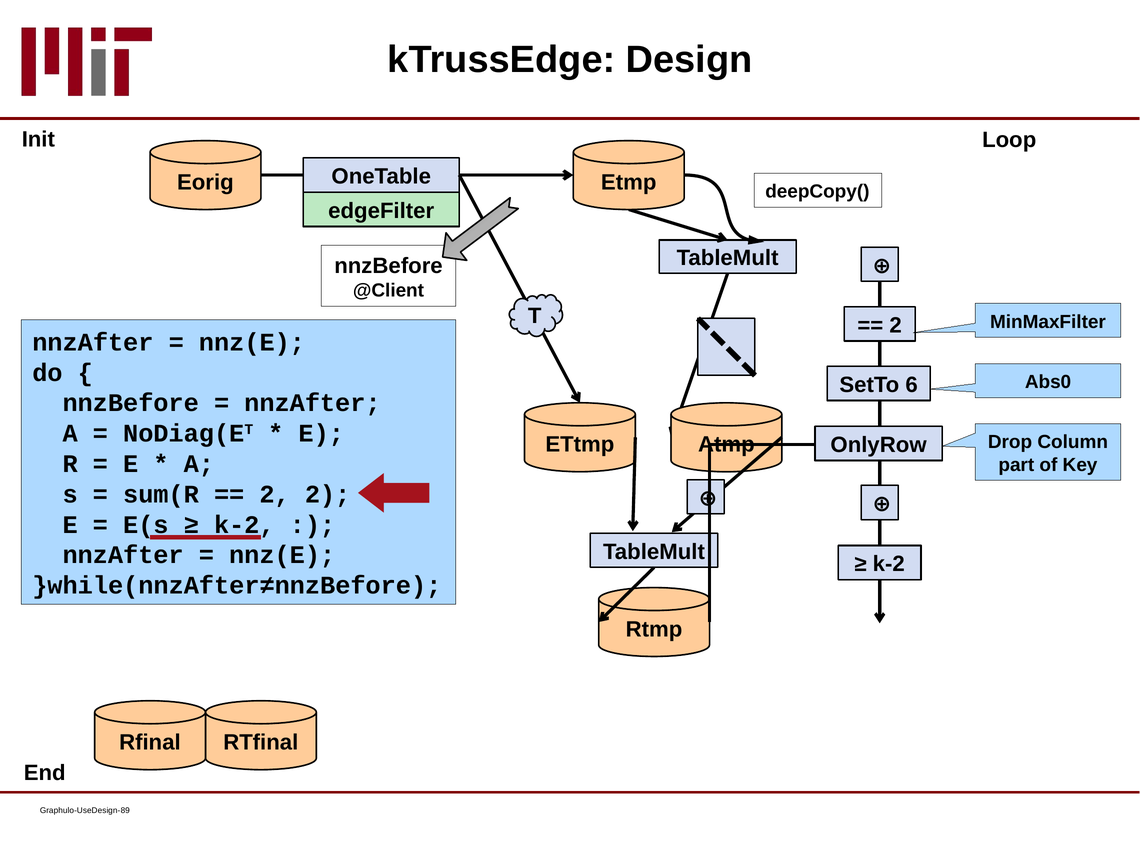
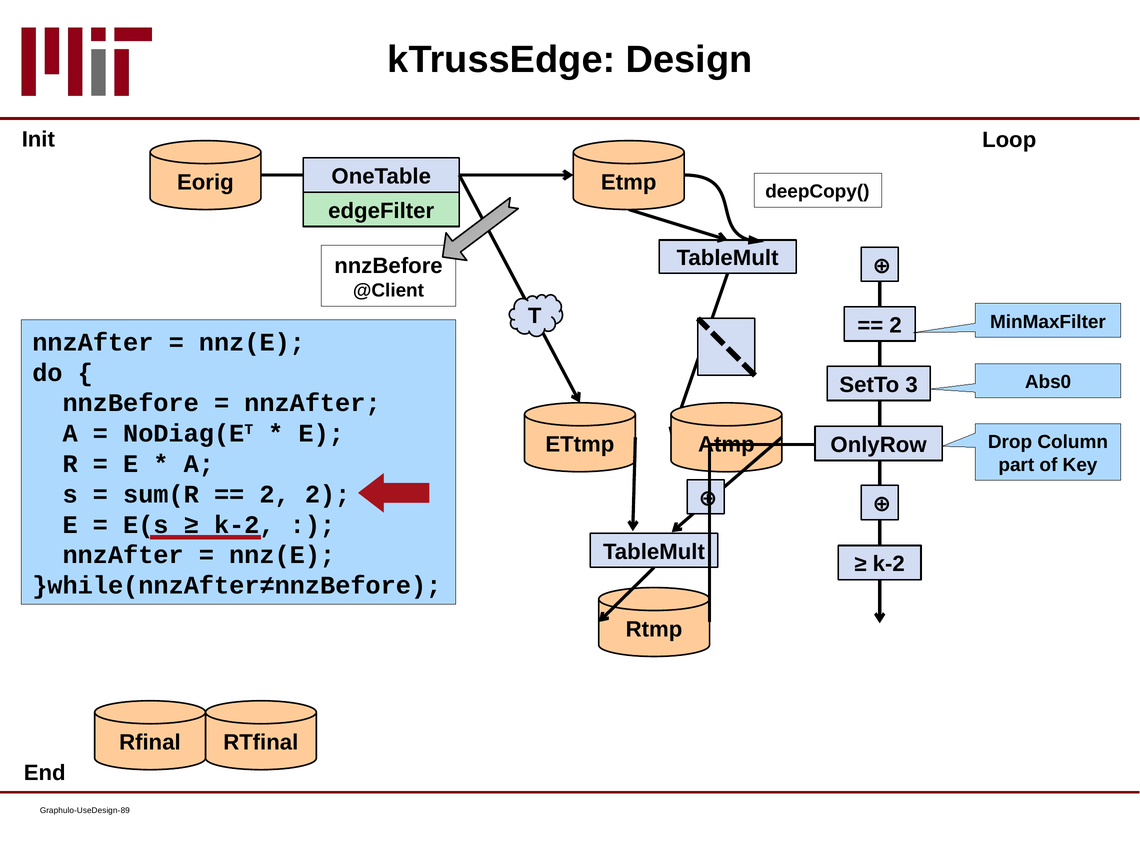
6: 6 -> 3 (912, 385)
